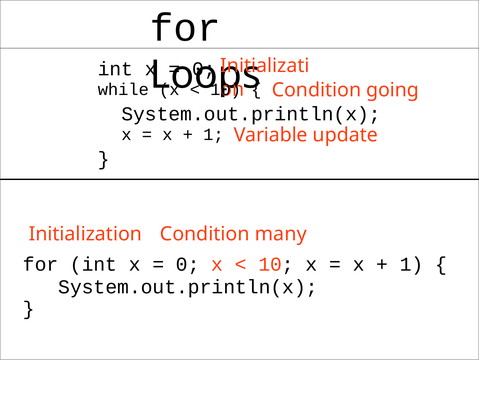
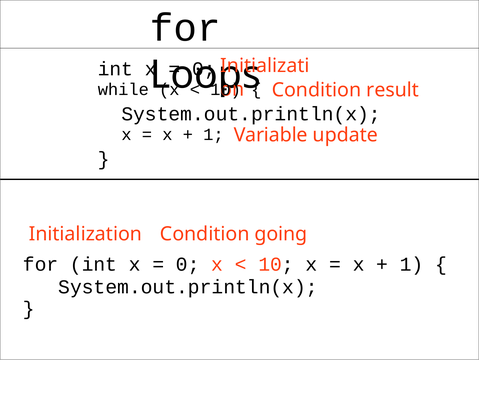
going: going -> result (393, 90)
many: many -> going (281, 234)
